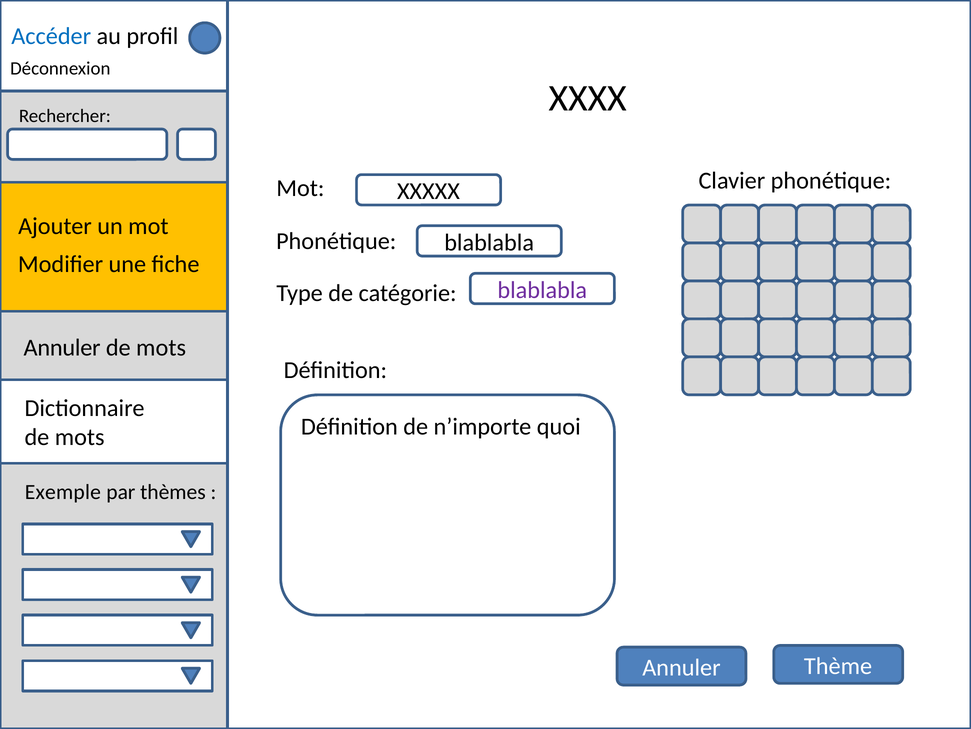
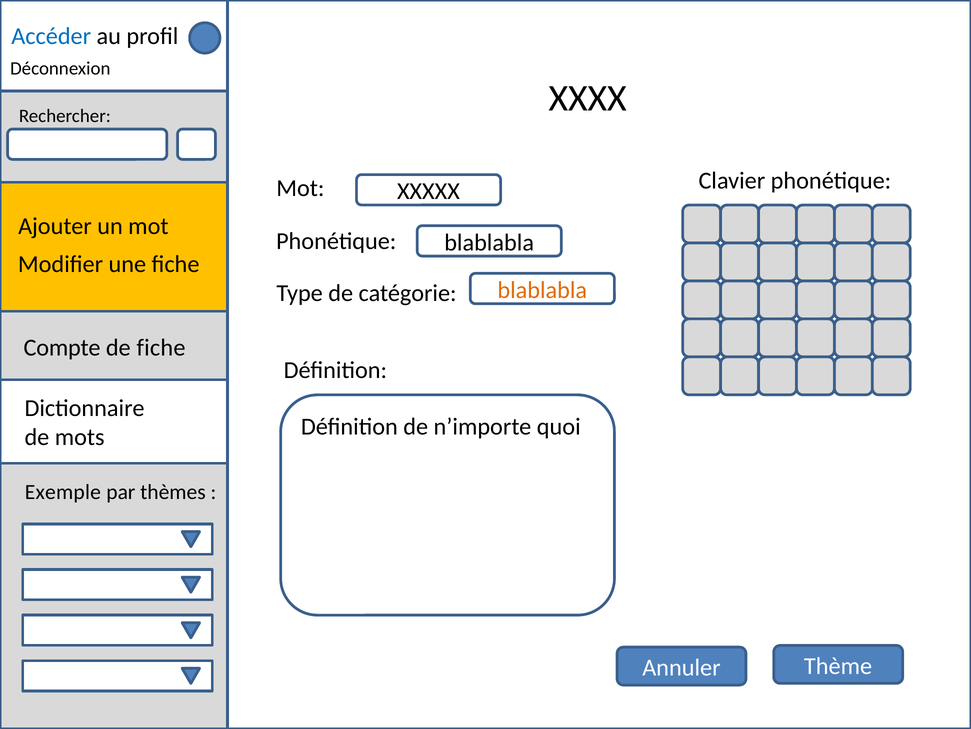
blablabla colour: purple -> orange (542, 290)
Annuler: Annuler -> Compte (62, 347)
mots: mots -> fiche (161, 347)
